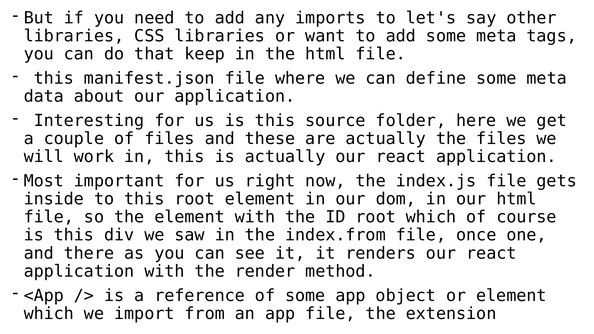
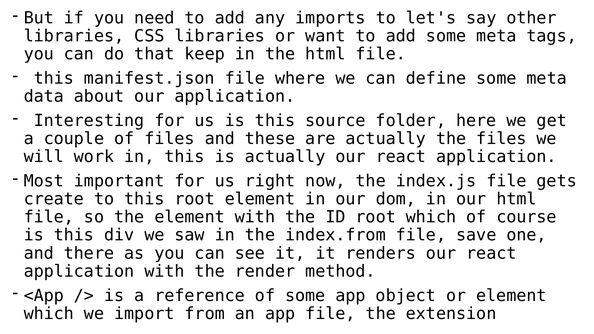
inside: inside -> create (54, 199)
once: once -> save (476, 235)
